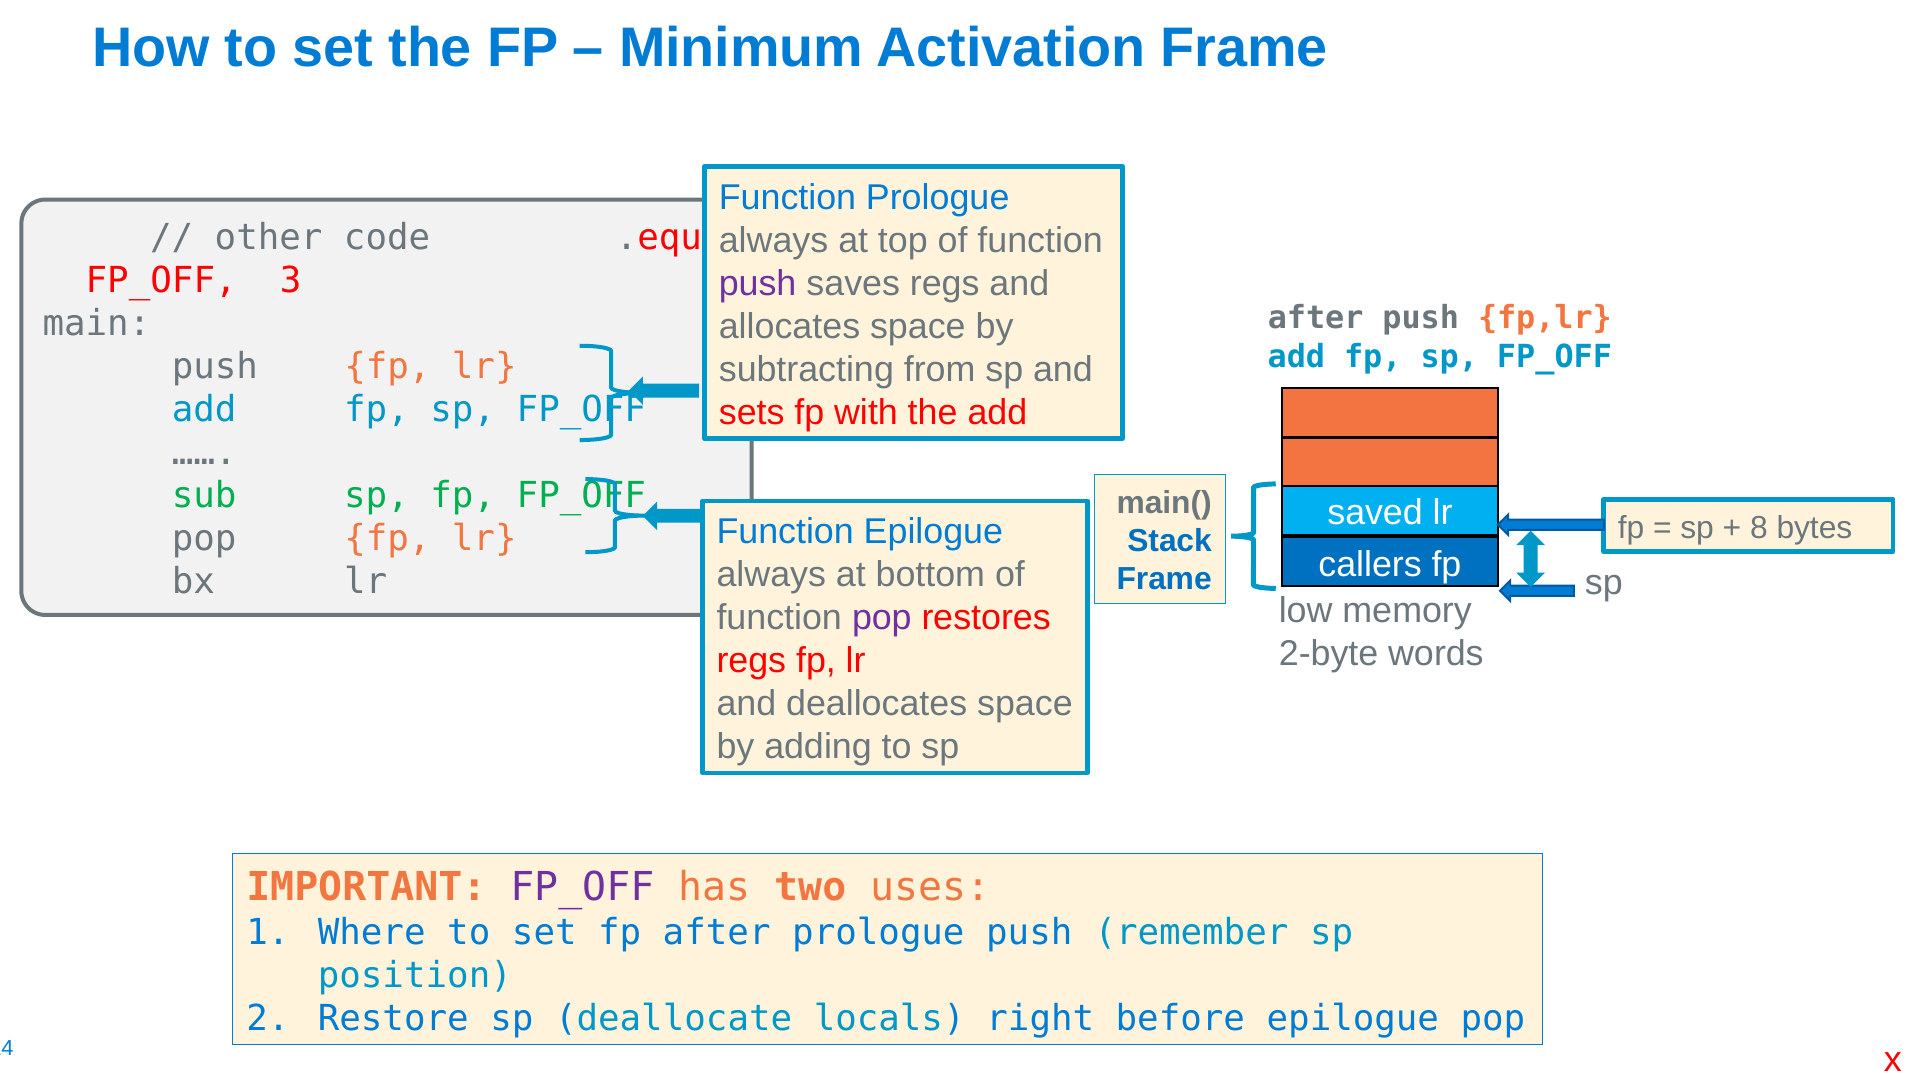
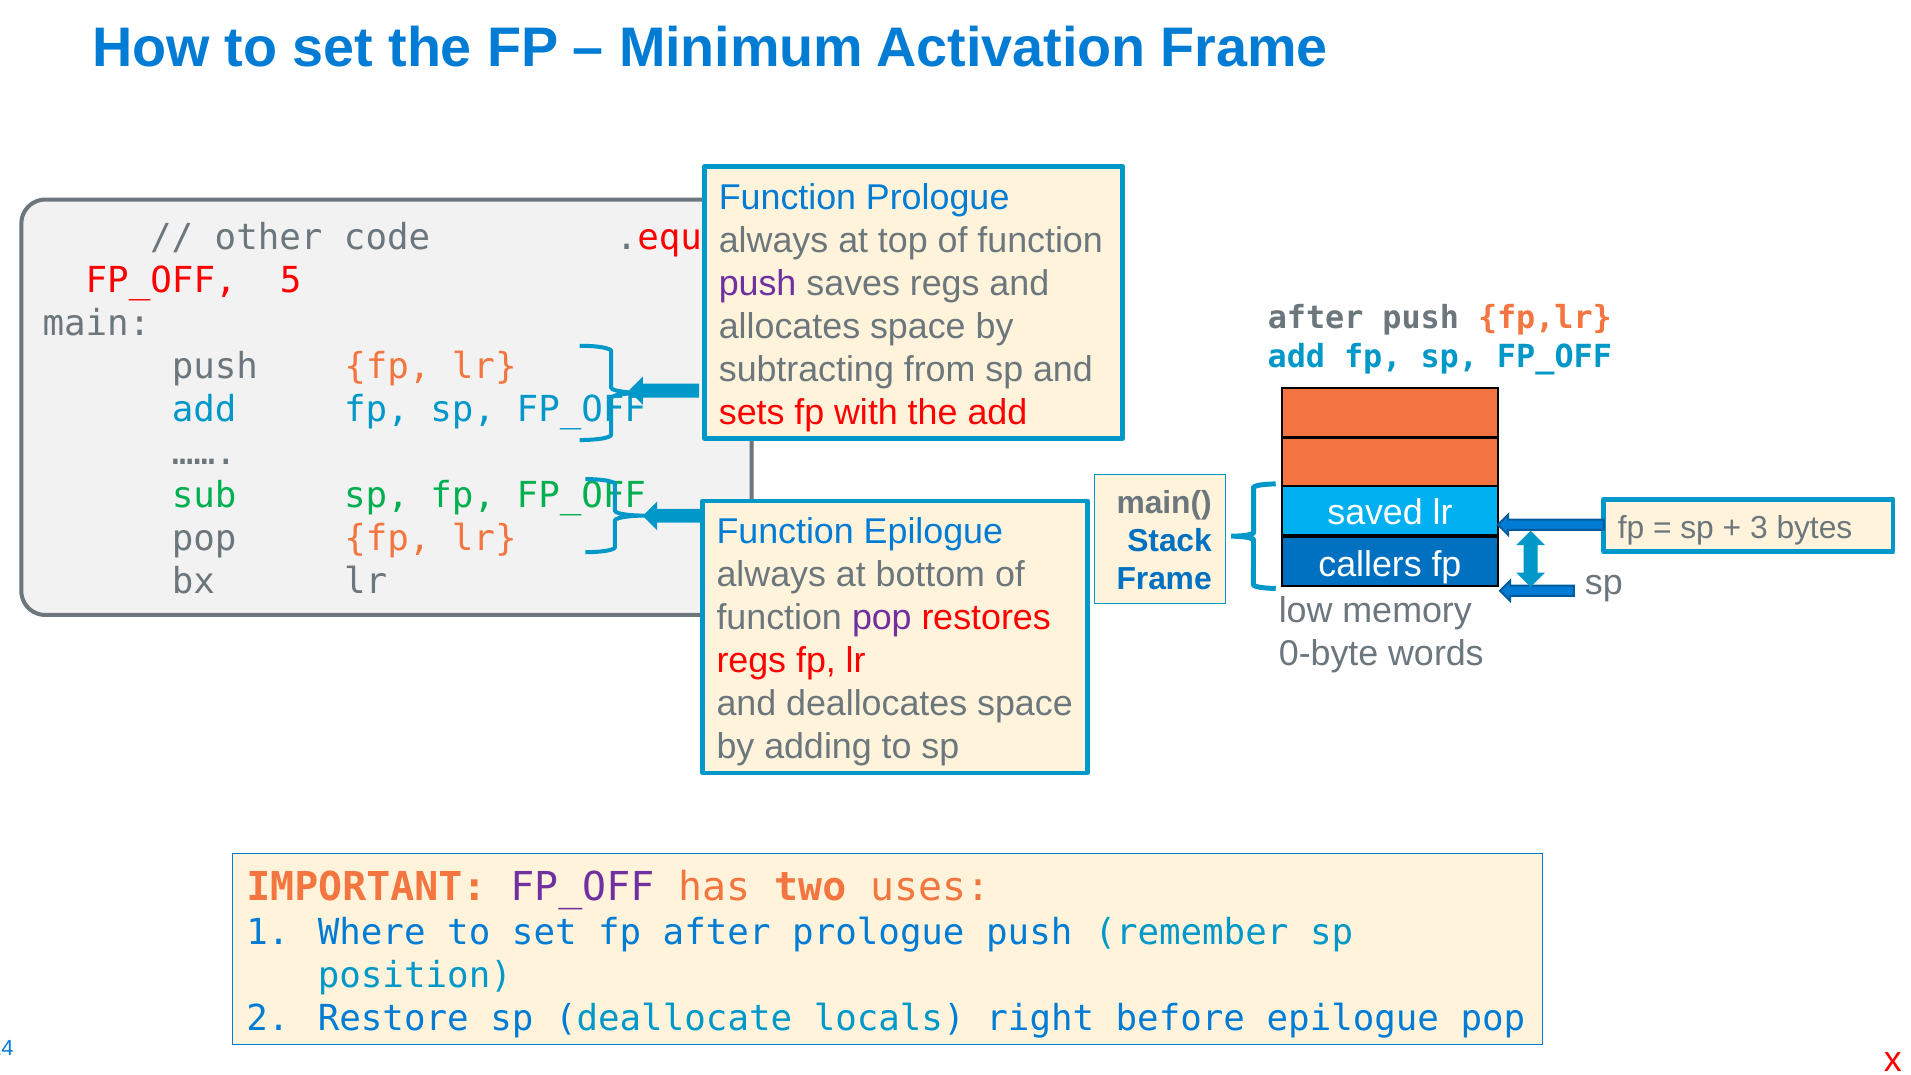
3: 3 -> 5 (291, 281)
8: 8 -> 3 (1759, 528)
2-byte: 2-byte -> 0-byte (1329, 654)
